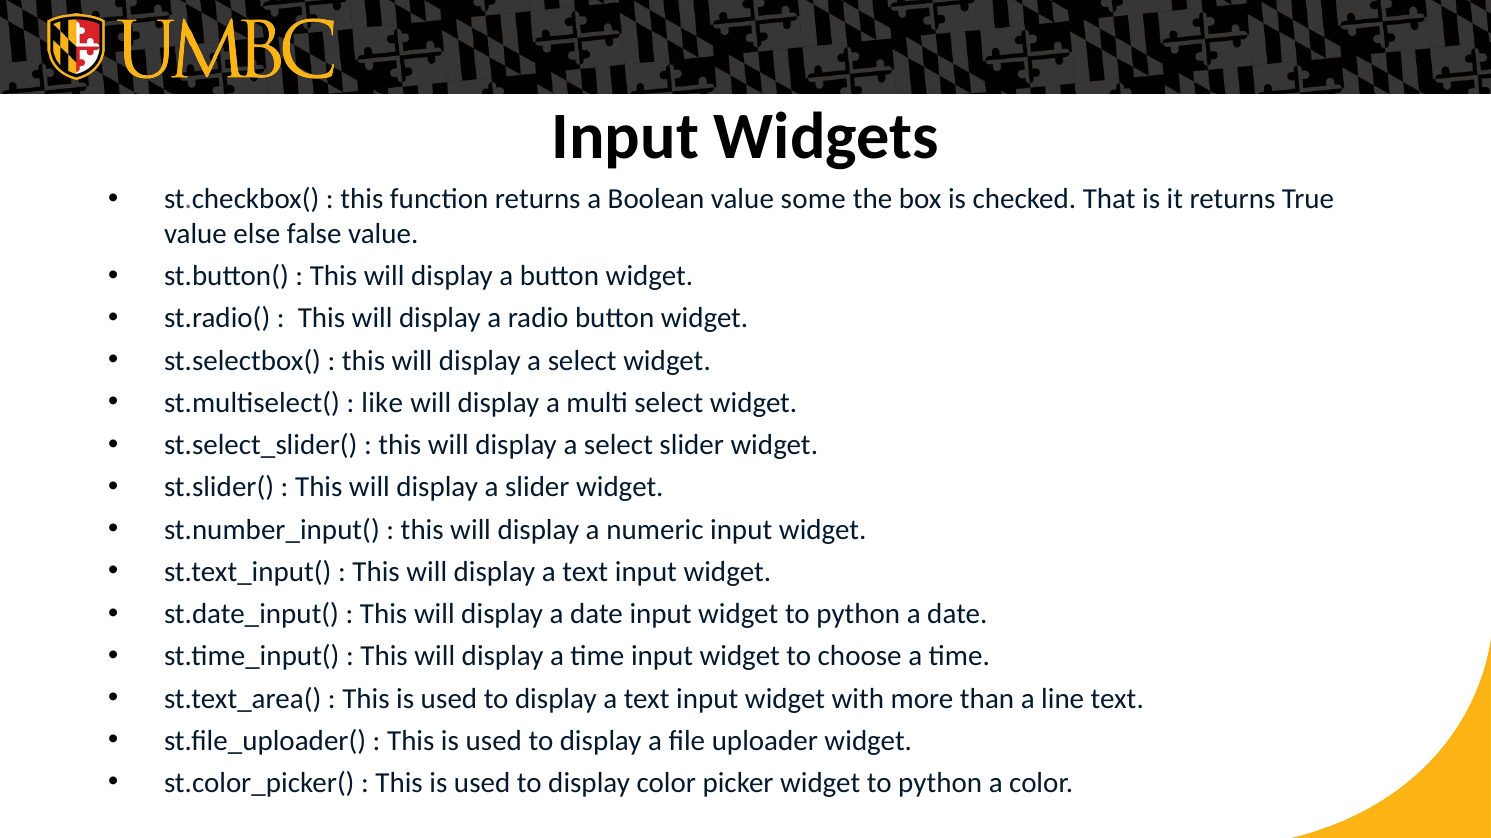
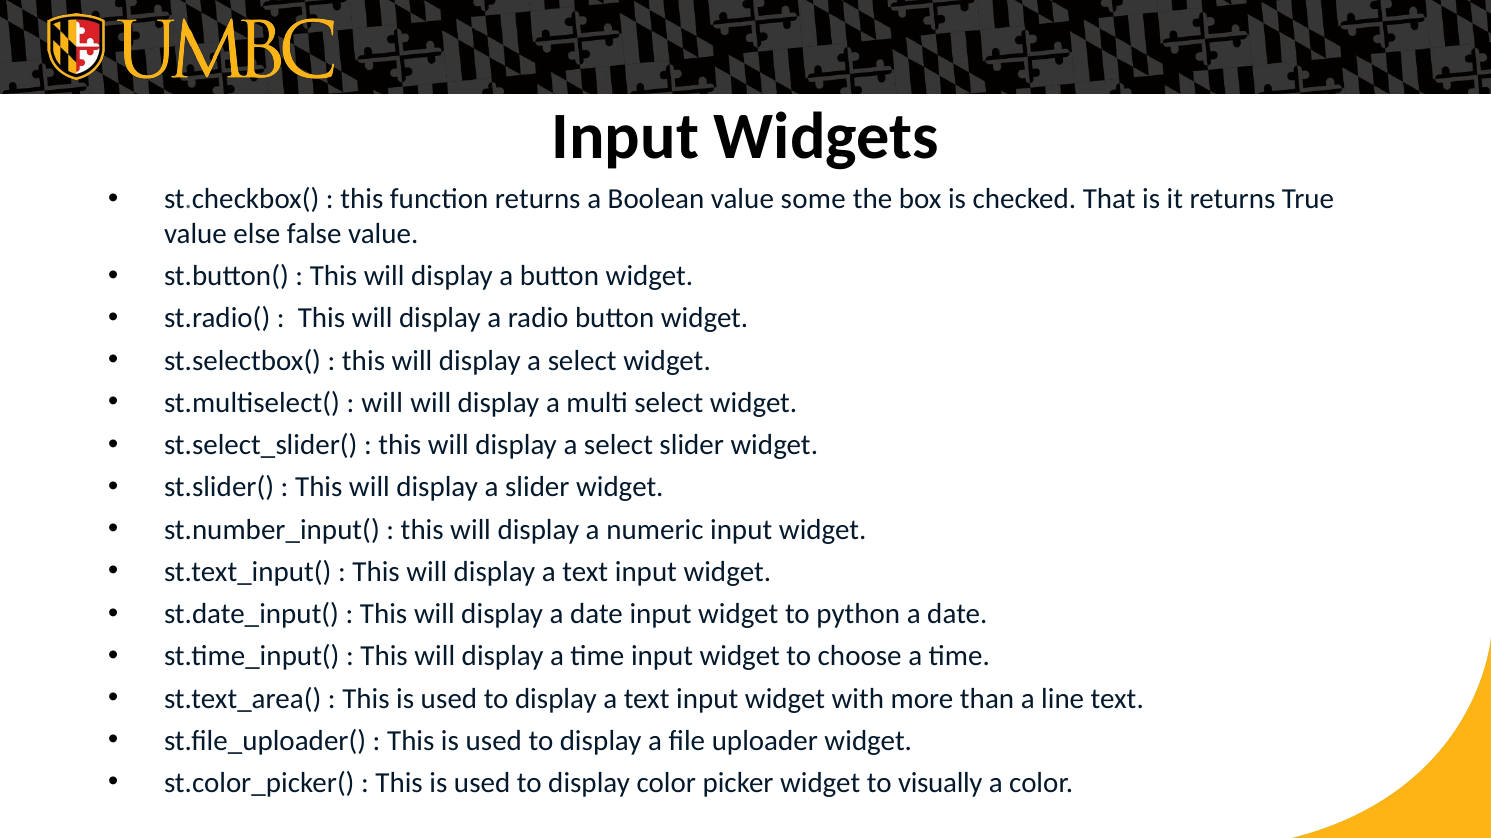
like: like -> will (382, 403)
picker widget to python: python -> visually (940, 784)
